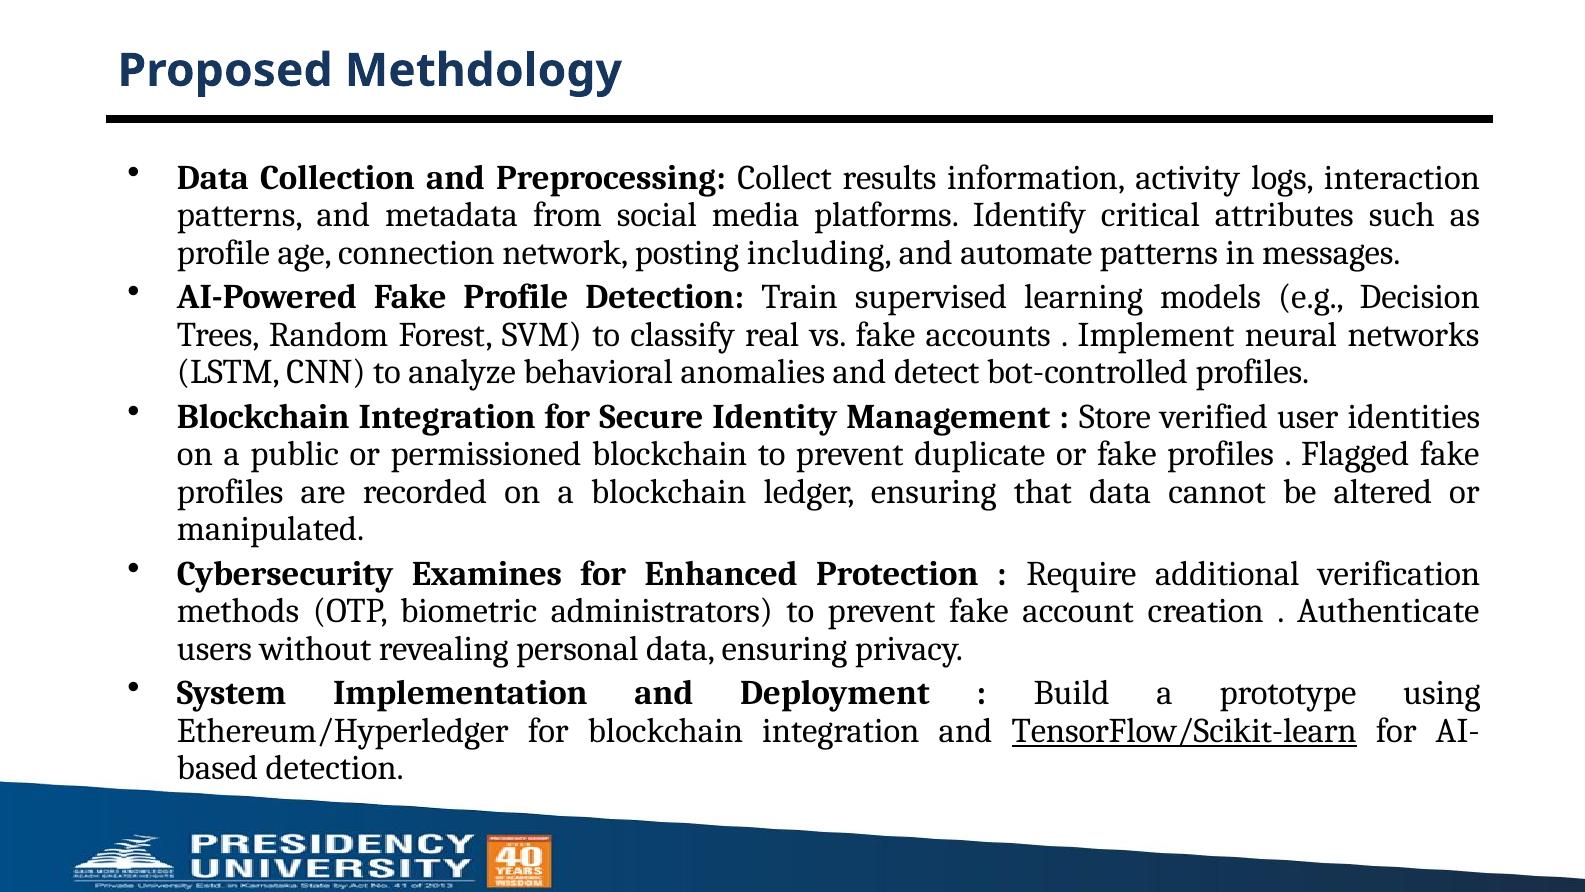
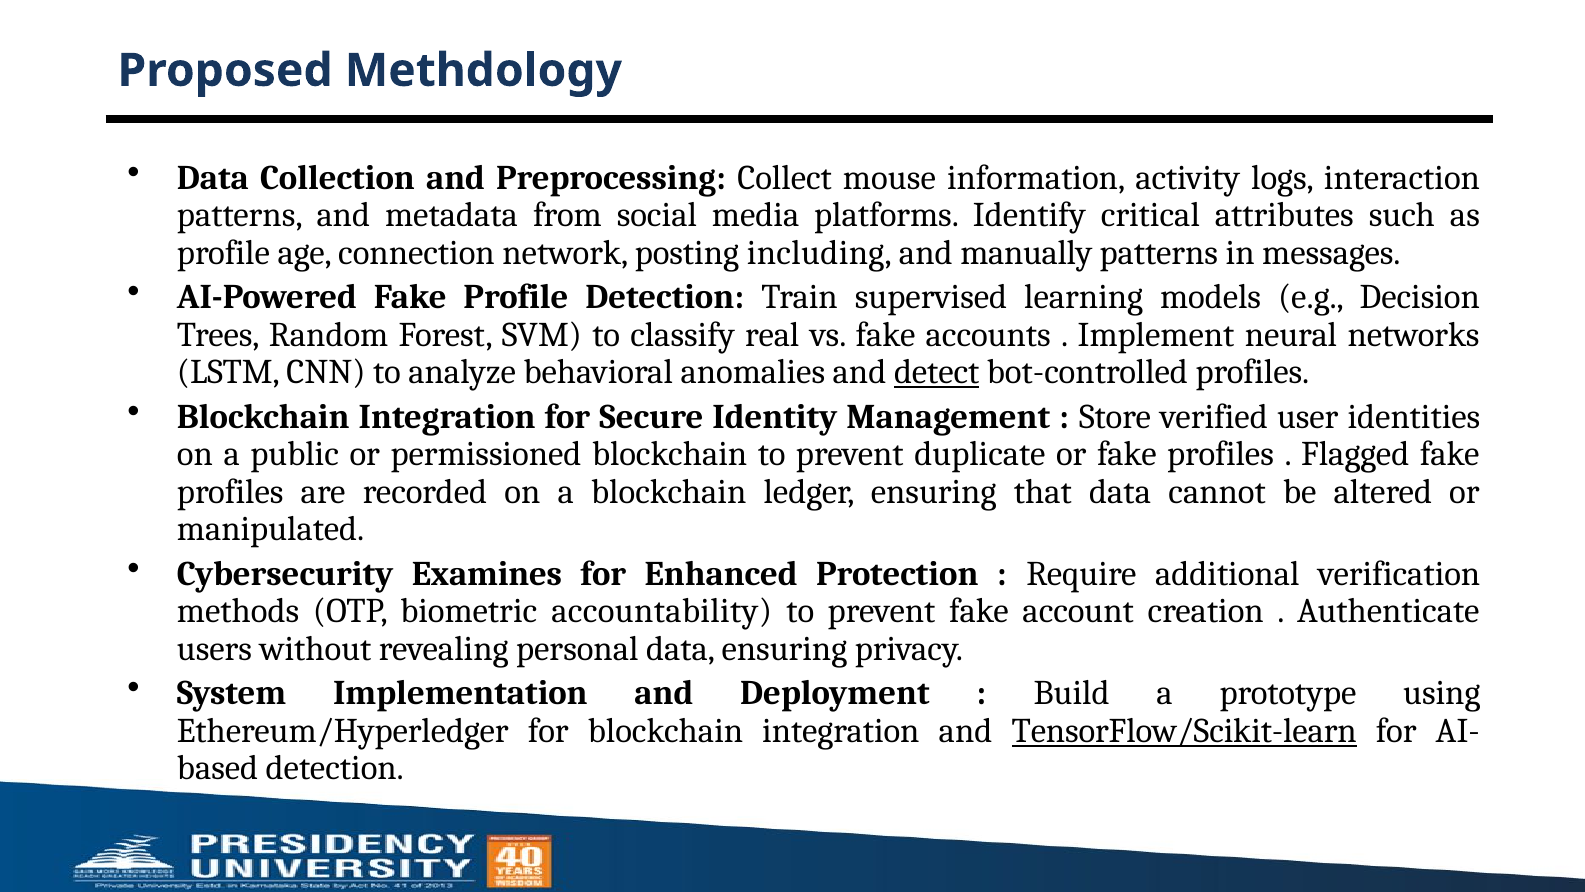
results: results -> mouse (889, 178)
automate: automate -> manually (1026, 253)
detect underline: none -> present (937, 372)
administrators: administrators -> accountability (662, 611)
